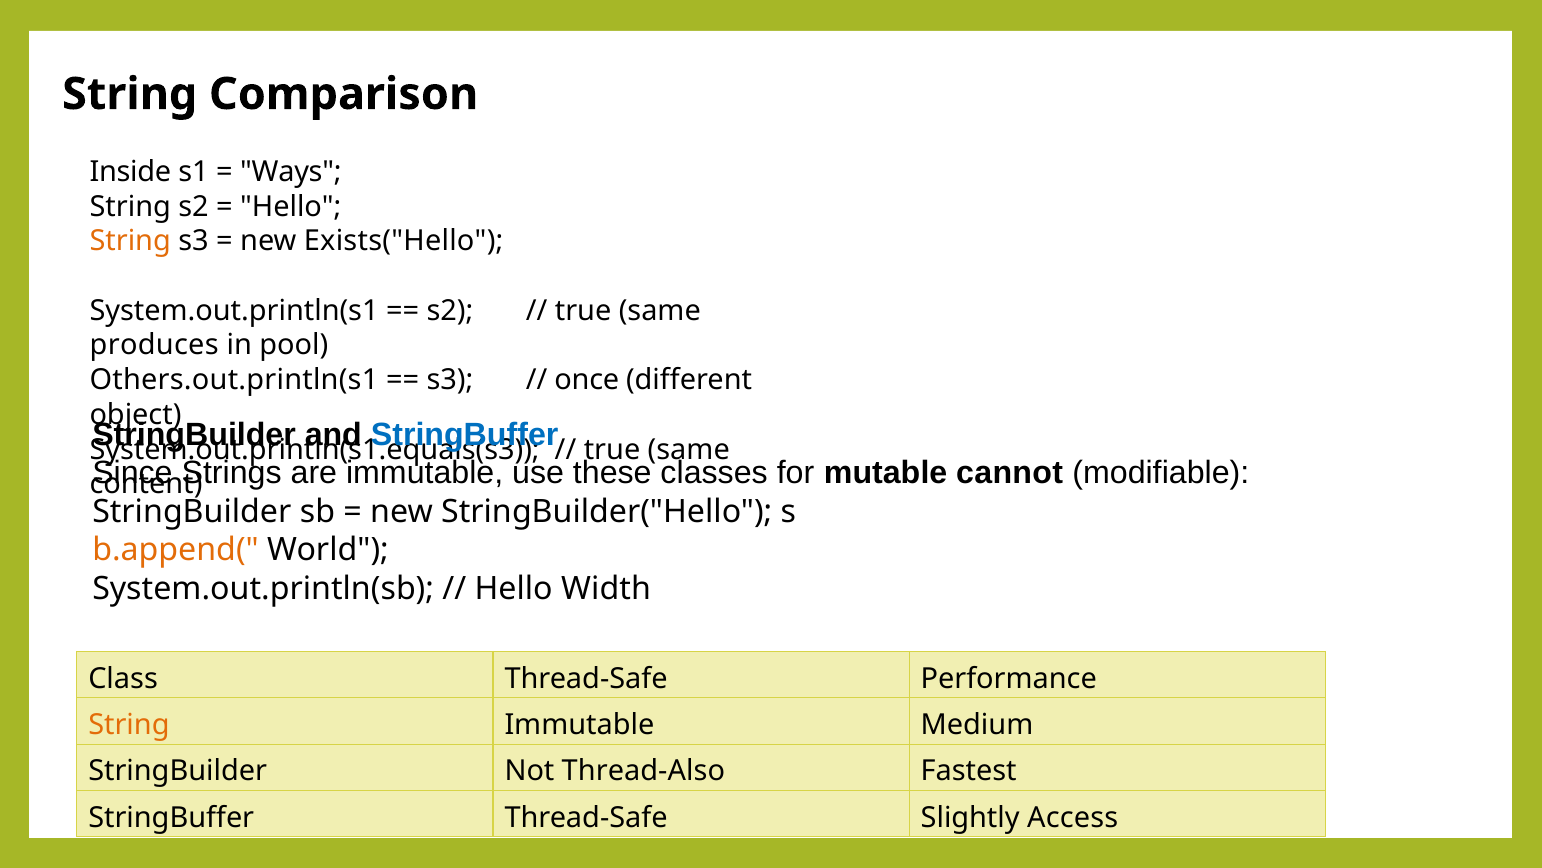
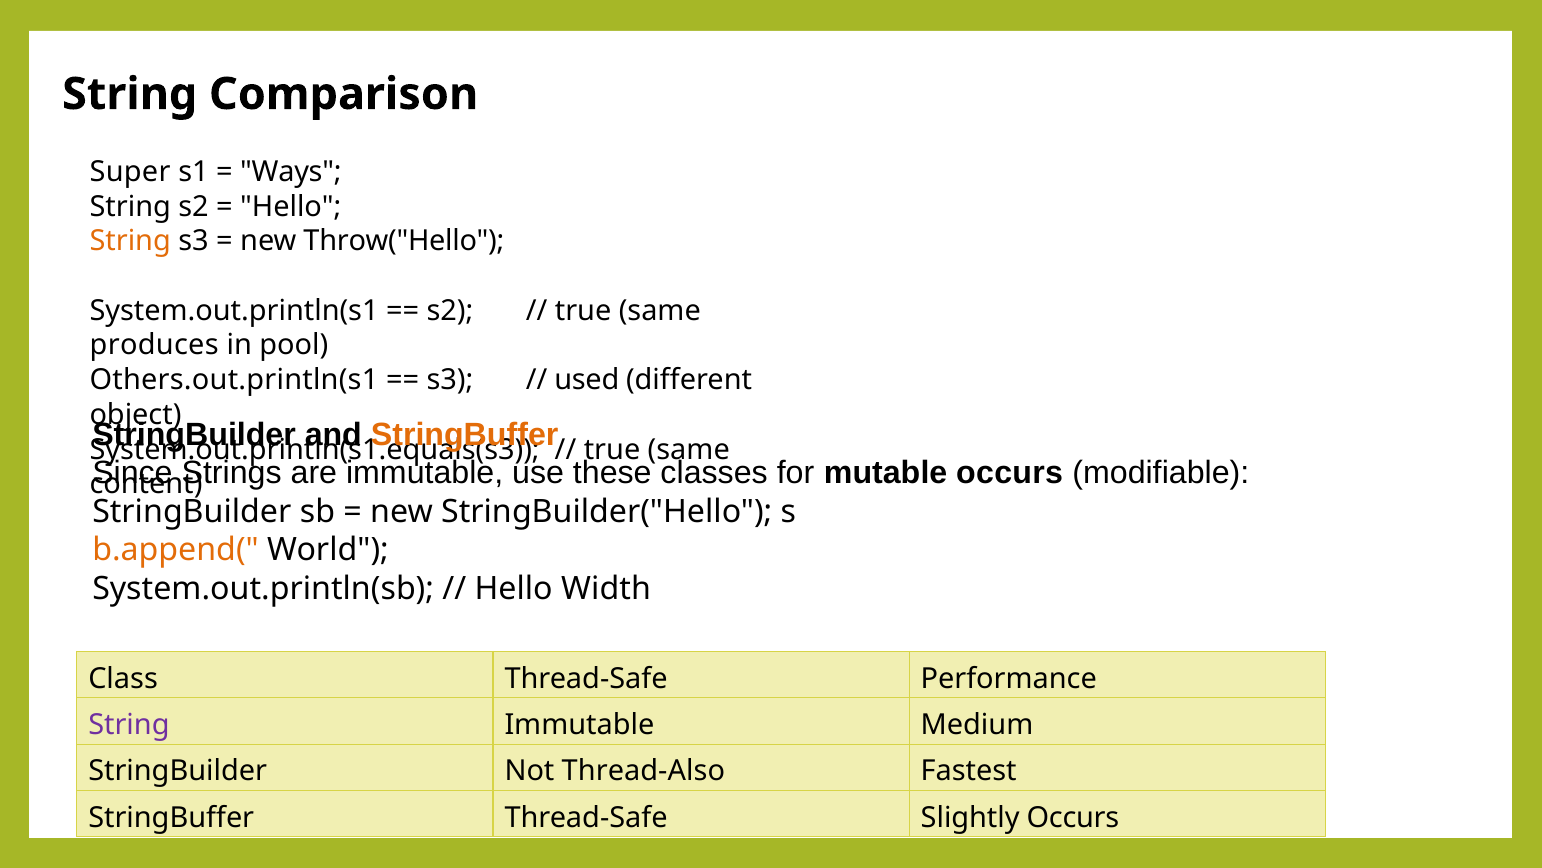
Inside: Inside -> Super (130, 172)
Exists("Hello: Exists("Hello -> Throw("Hello (404, 241)
once: once -> used (587, 380)
StringBuffer colour: blue -> orange (465, 434)
mutable cannot: cannot -> occurs (1010, 473)
String colour: orange -> purple (129, 724)
Access: Access -> Occurs (1073, 817)
